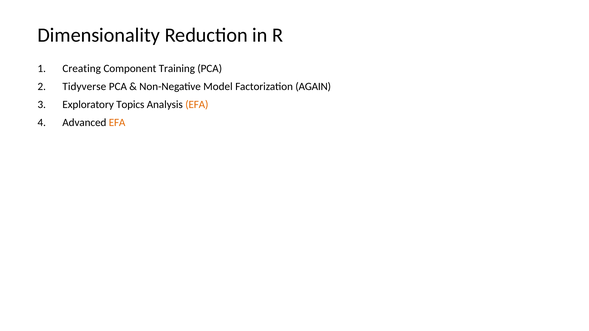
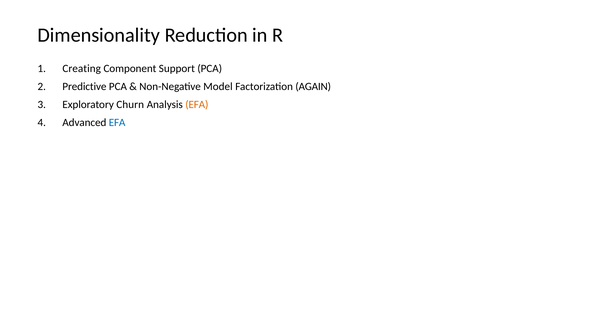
Training: Training -> Support (177, 69)
Tidyverse: Tidyverse -> Predictive (84, 87)
Topics: Topics -> Churn (130, 105)
EFA colour: orange -> blue (117, 123)
